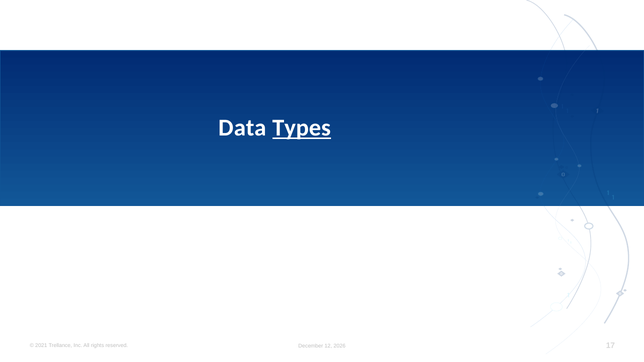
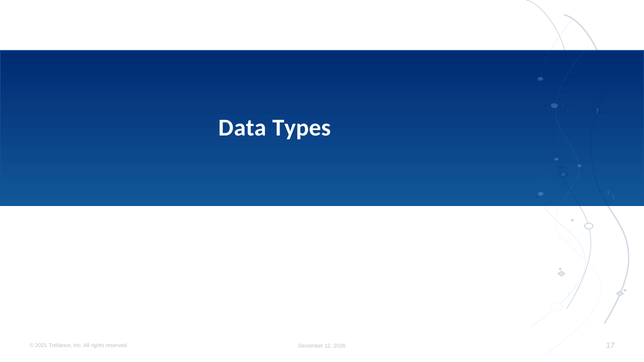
Types underline: present -> none (302, 128)
